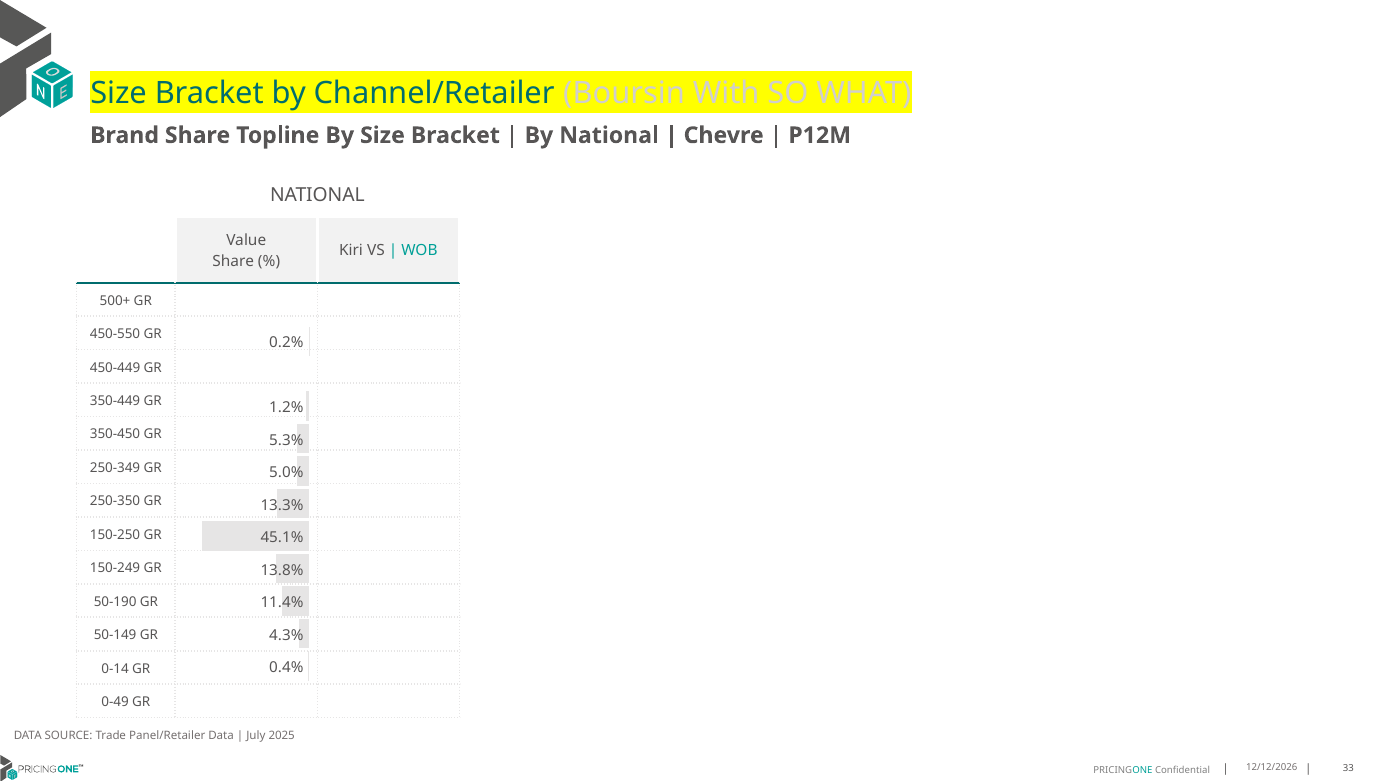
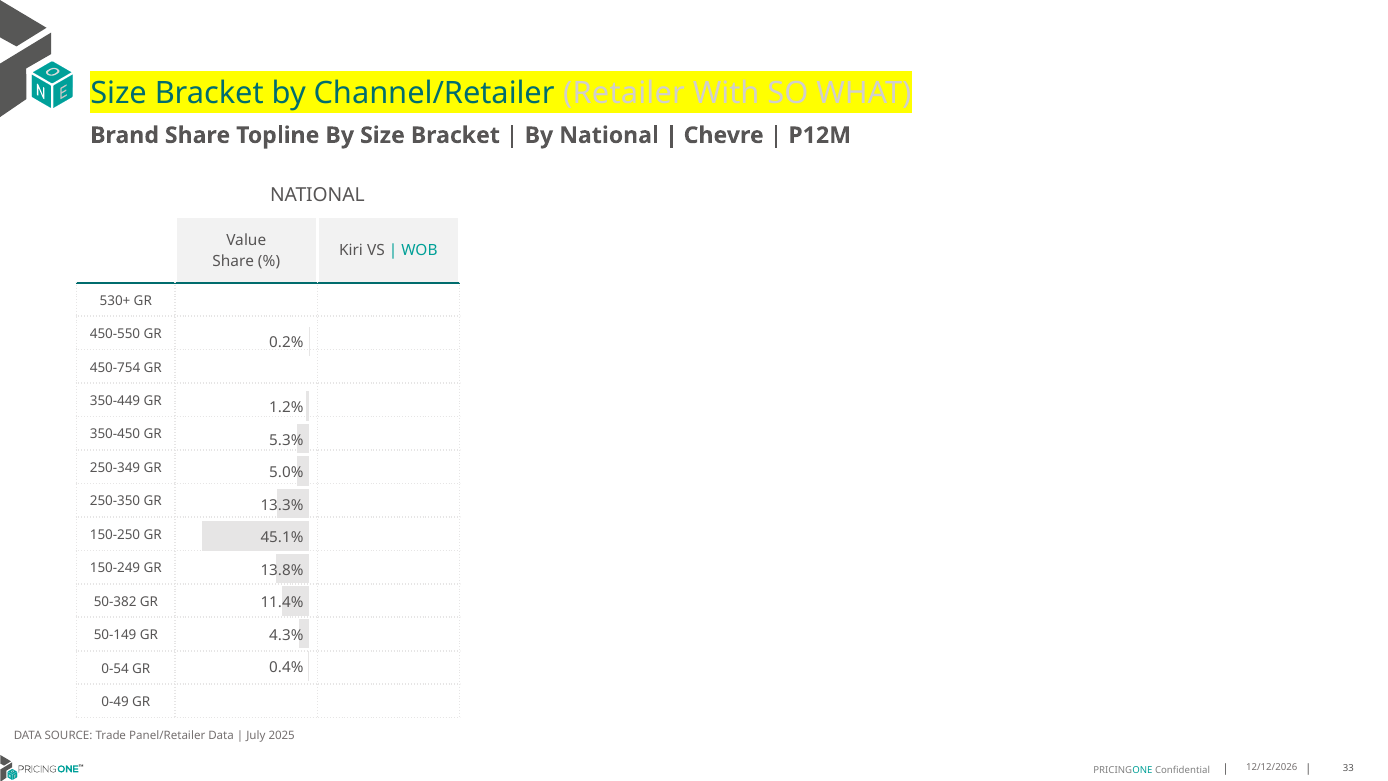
Boursin: Boursin -> Retailer (624, 93)
500+: 500+ -> 530+ (115, 301)
450-449: 450-449 -> 450-754 (115, 368)
50-190: 50-190 -> 50-382 (115, 602)
0-14: 0-14 -> 0-54 (115, 669)
